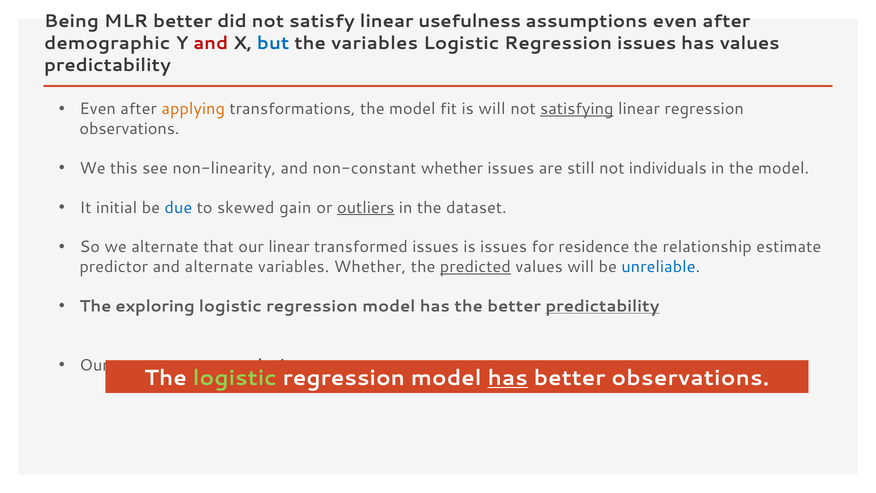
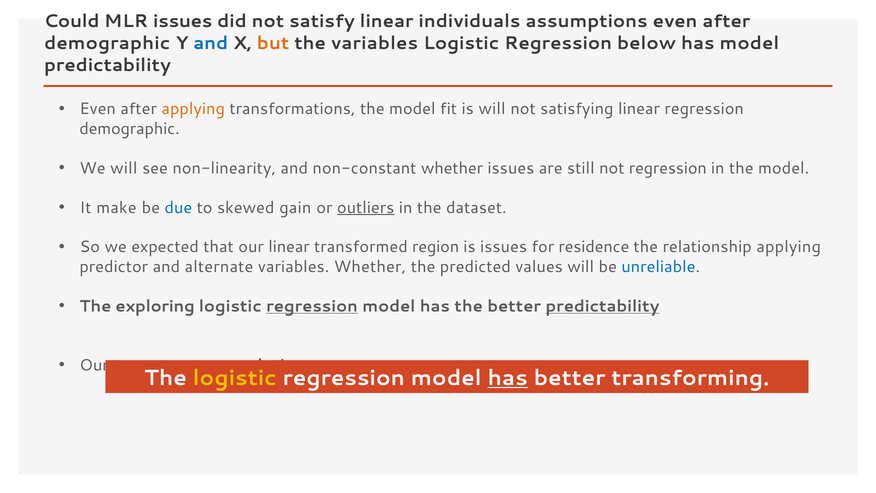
Being: Being -> Could (72, 21)
MLR better: better -> issues (183, 21)
usefulness: usefulness -> individuals (469, 21)
and colour: red -> blue (211, 43)
but colour: blue -> orange (273, 43)
Regression issues: issues -> below (647, 43)
has values: values -> model (749, 43)
satisfying underline: present -> none (577, 109)
observations: observations -> demographic (129, 129)
We this: this -> will (124, 168)
not individuals: individuals -> regression (668, 168)
initial: initial -> make (116, 207)
we alternate: alternate -> expected (165, 247)
transformed issues: issues -> region (436, 247)
relationship estimate: estimate -> applying (789, 247)
predicted underline: present -> none (475, 267)
regression underline: none -> present (312, 306)
logistic colour: light green -> yellow (235, 378)
better observations: observations -> transforming (690, 378)
